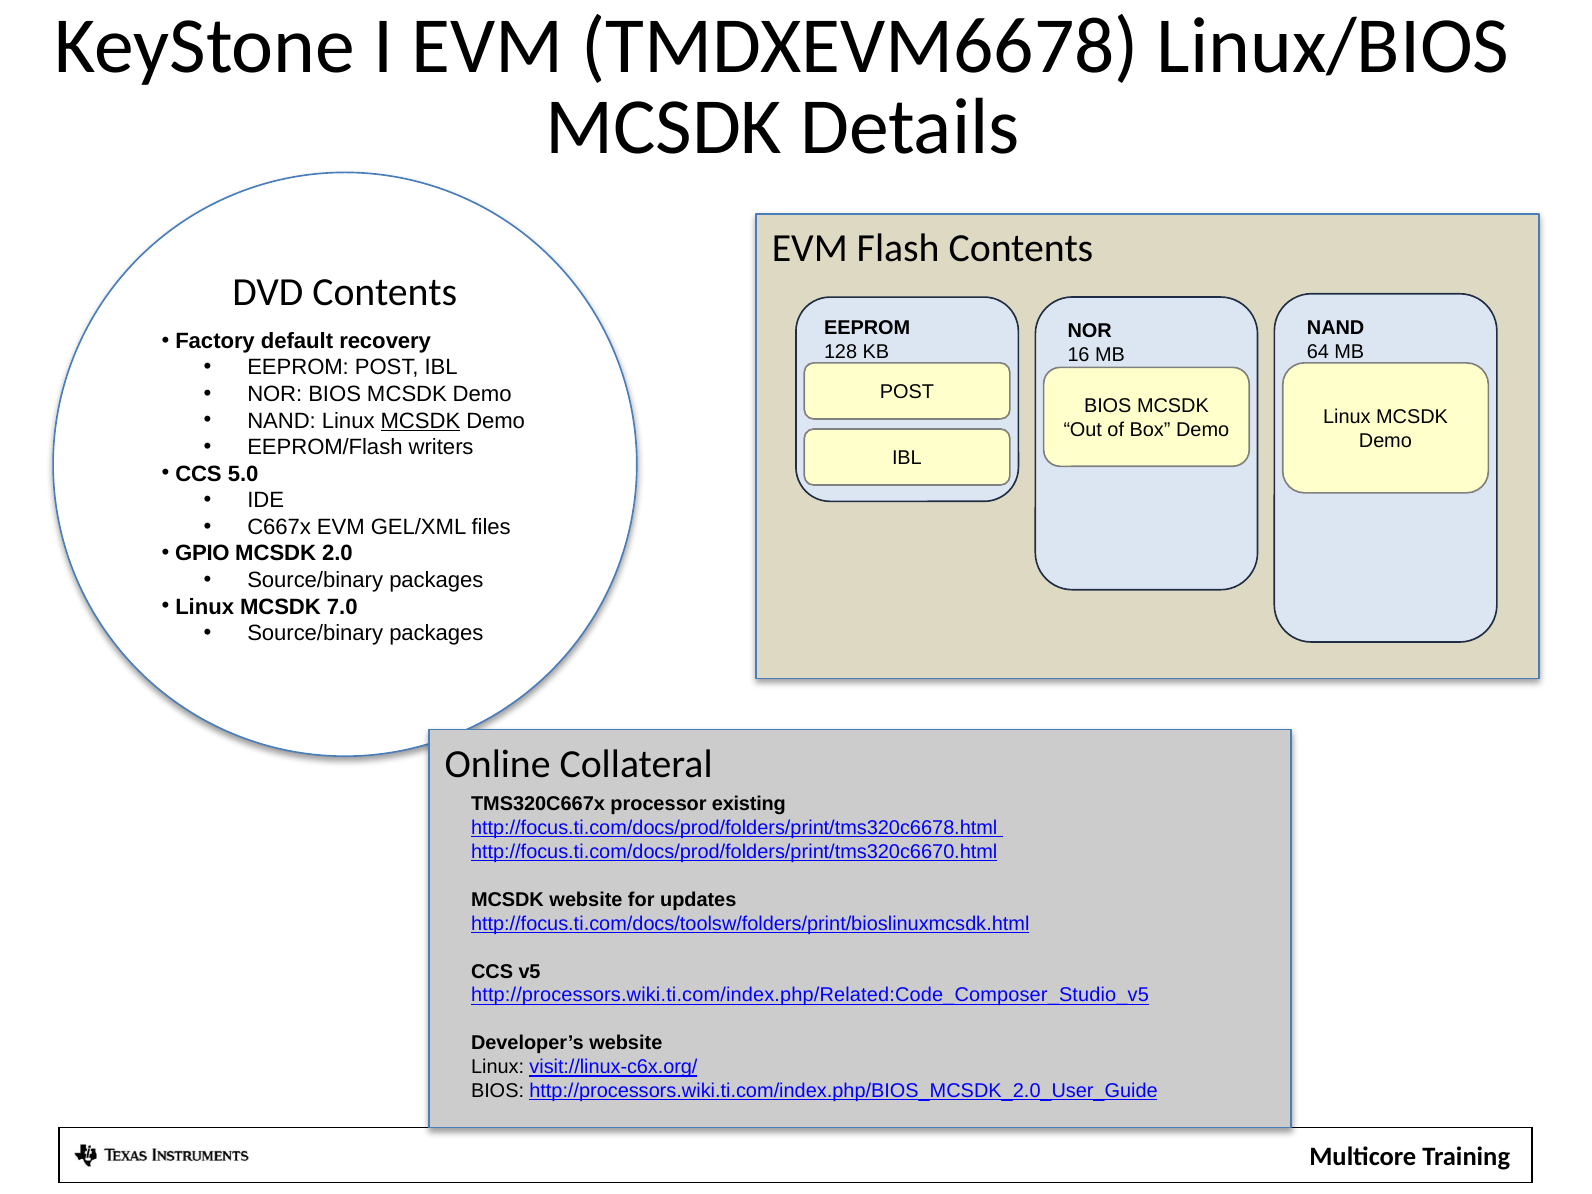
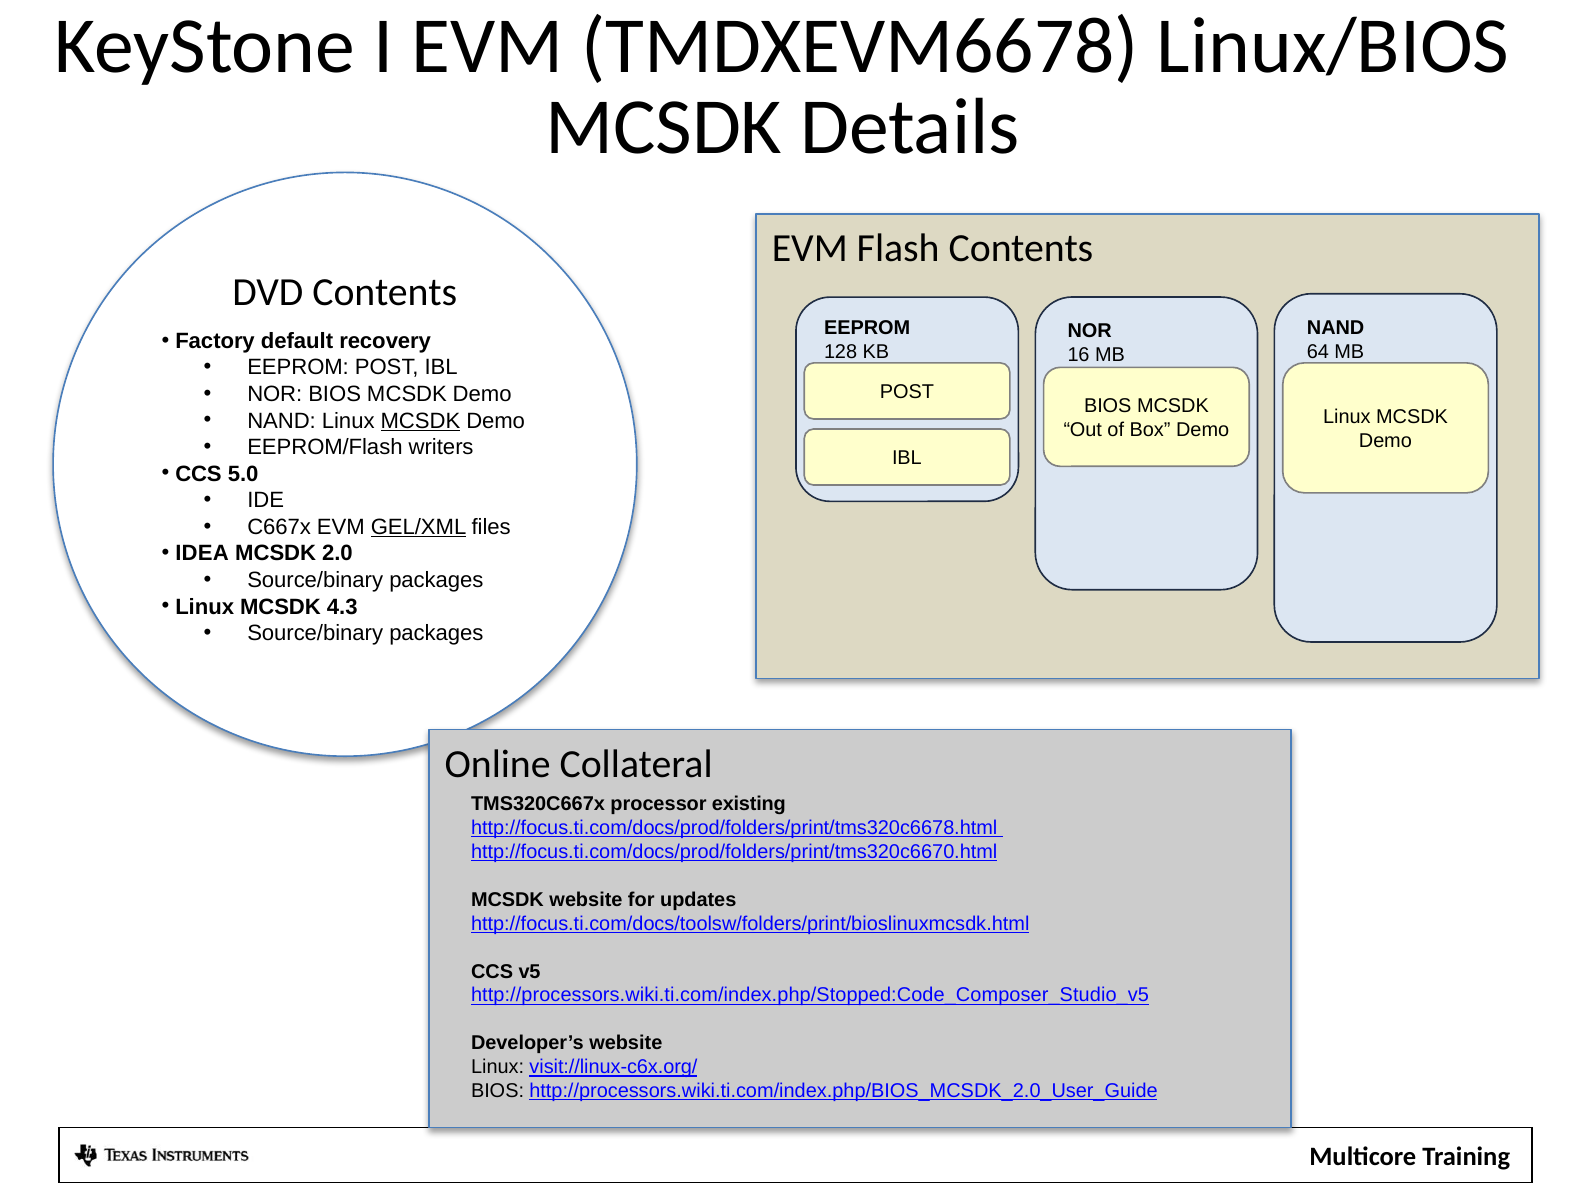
GEL/XML underline: none -> present (419, 527)
GPIO: GPIO -> IDEA (202, 554)
7.0: 7.0 -> 4.3 (342, 607)
http://processors.wiki.ti.com/index.php/Related:Code_Composer_Studio_v5: http://processors.wiki.ti.com/index.php/Related:Code_Composer_Studio_v5 -> http://processors.wiki.ti.com/index.php/Stopped:Code_Composer_Studio_v5 (810, 995)
